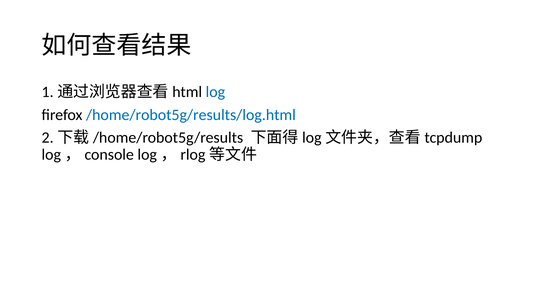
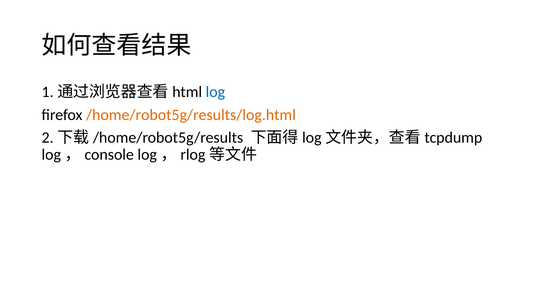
/home/robot5g/results/log.html colour: blue -> orange (191, 115)
